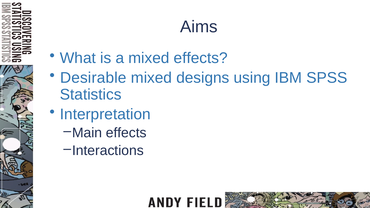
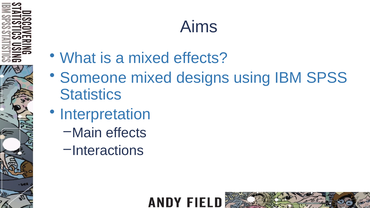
Desirable: Desirable -> Someone (93, 78)
